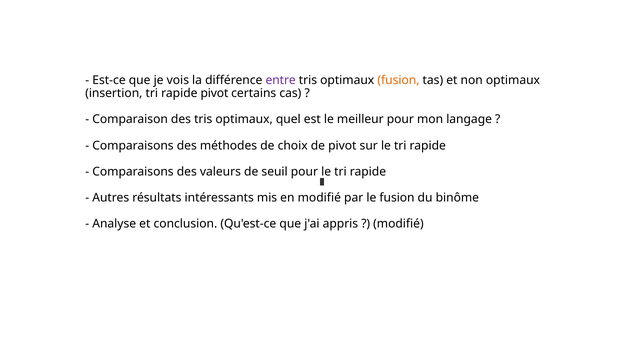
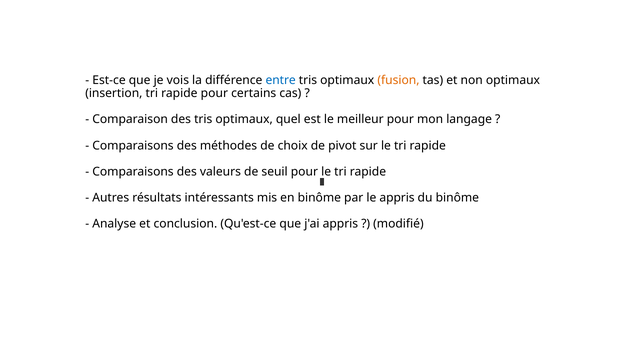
entre colour: purple -> blue (281, 80)
rapide pivot: pivot -> pour (214, 93)
en modifié: modifié -> binôme (319, 197)
le fusion: fusion -> appris (397, 197)
